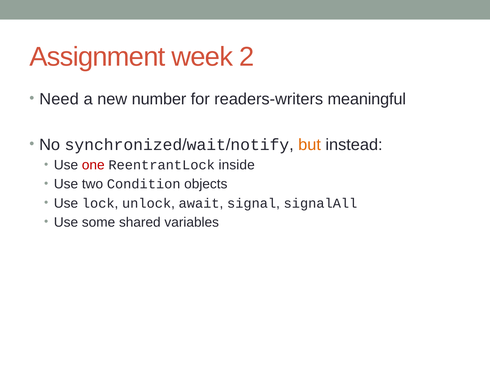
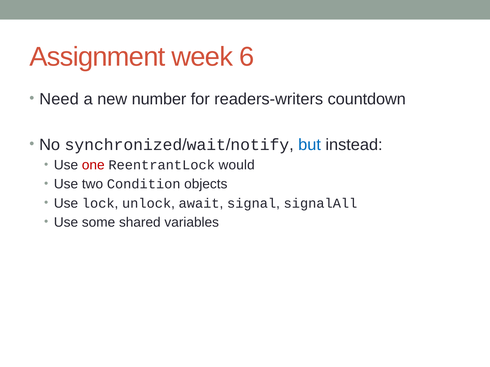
2: 2 -> 6 (247, 57)
meaningful: meaningful -> countdown (367, 99)
but colour: orange -> blue (310, 145)
inside: inside -> would (237, 165)
